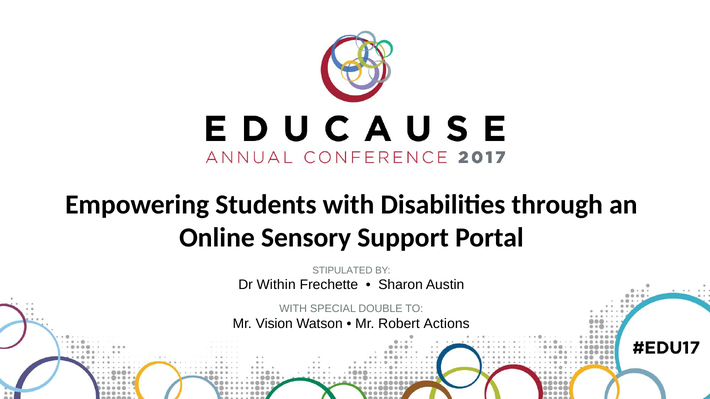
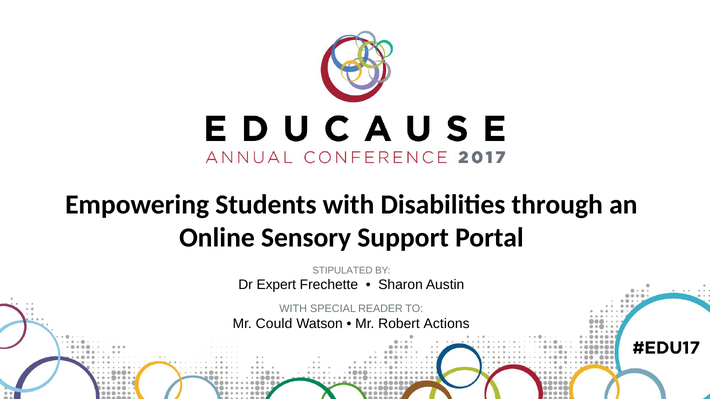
Within: Within -> Expert (276, 285)
DOUBLE: DOUBLE -> READER (381, 309)
Vision: Vision -> Could (274, 324)
